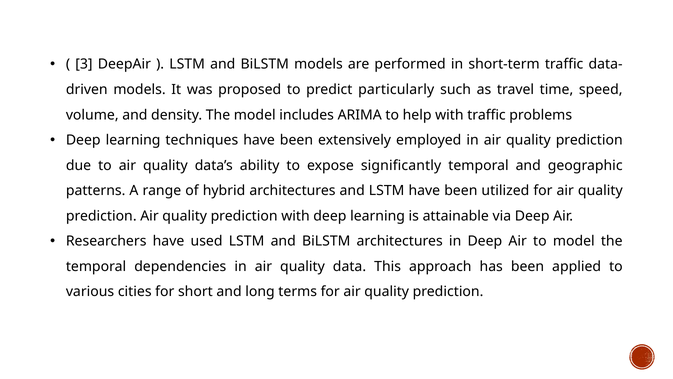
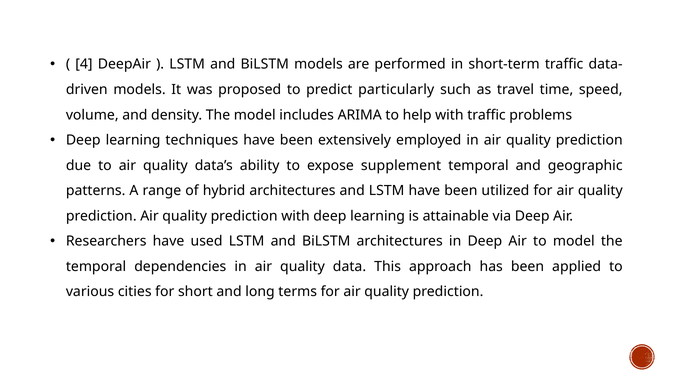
3: 3 -> 4 (84, 64)
significantly: significantly -> supplement (401, 165)
